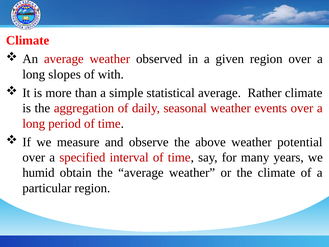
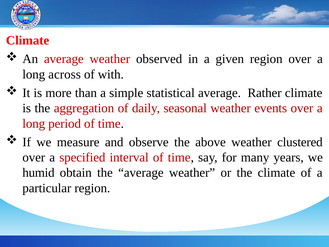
slopes: slopes -> across (65, 74)
potential: potential -> clustered (300, 142)
